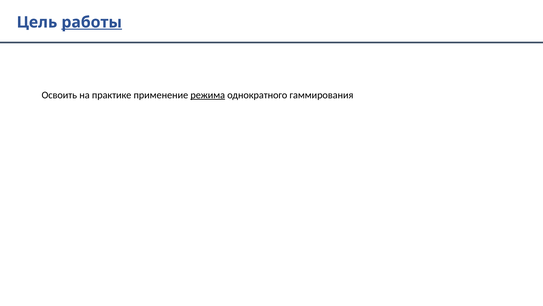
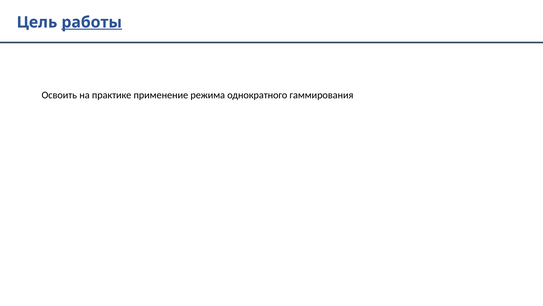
режима underline: present -> none (208, 95)
